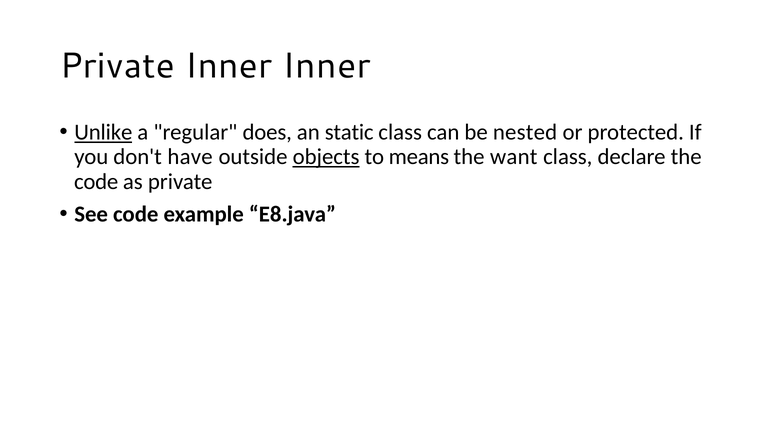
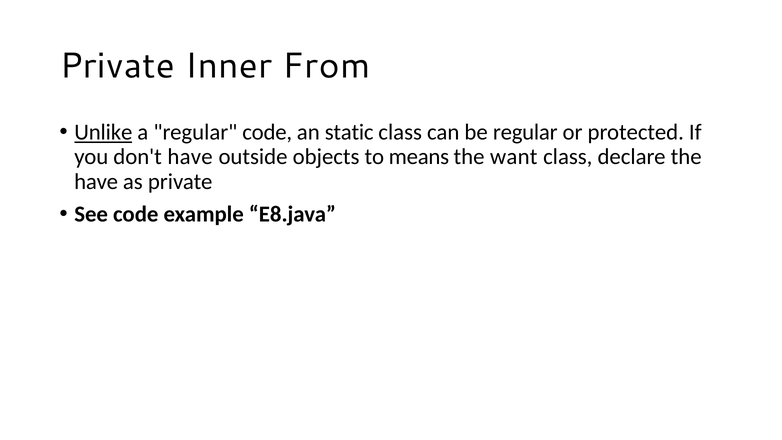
Inner Inner: Inner -> From (326, 66)
regular does: does -> code (267, 132)
be nested: nested -> regular (525, 132)
objects underline: present -> none (326, 157)
code: code -> have (96, 181)
